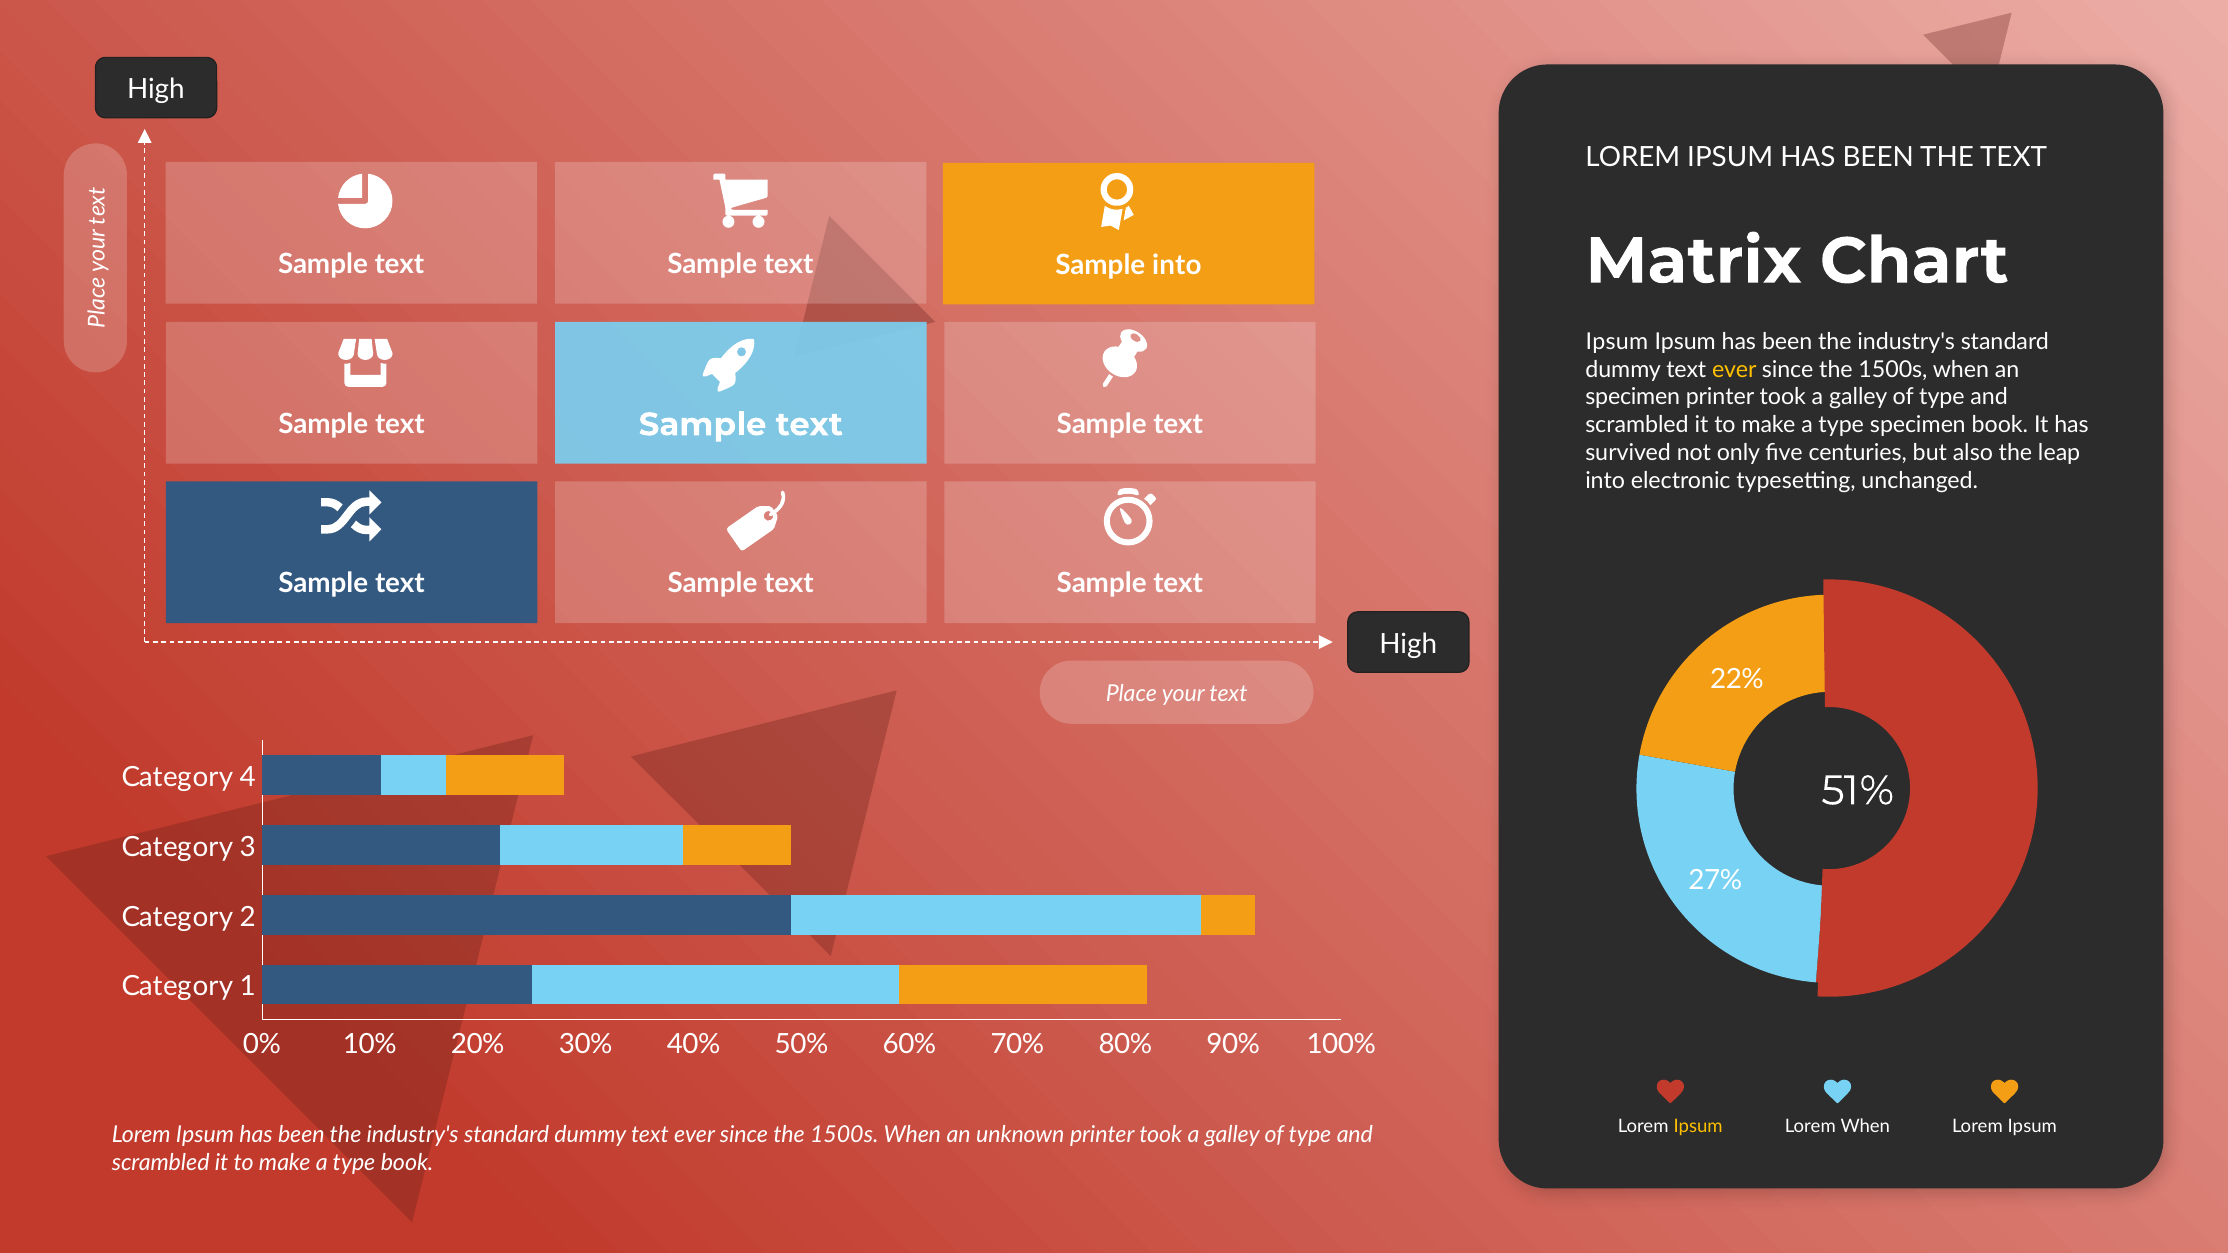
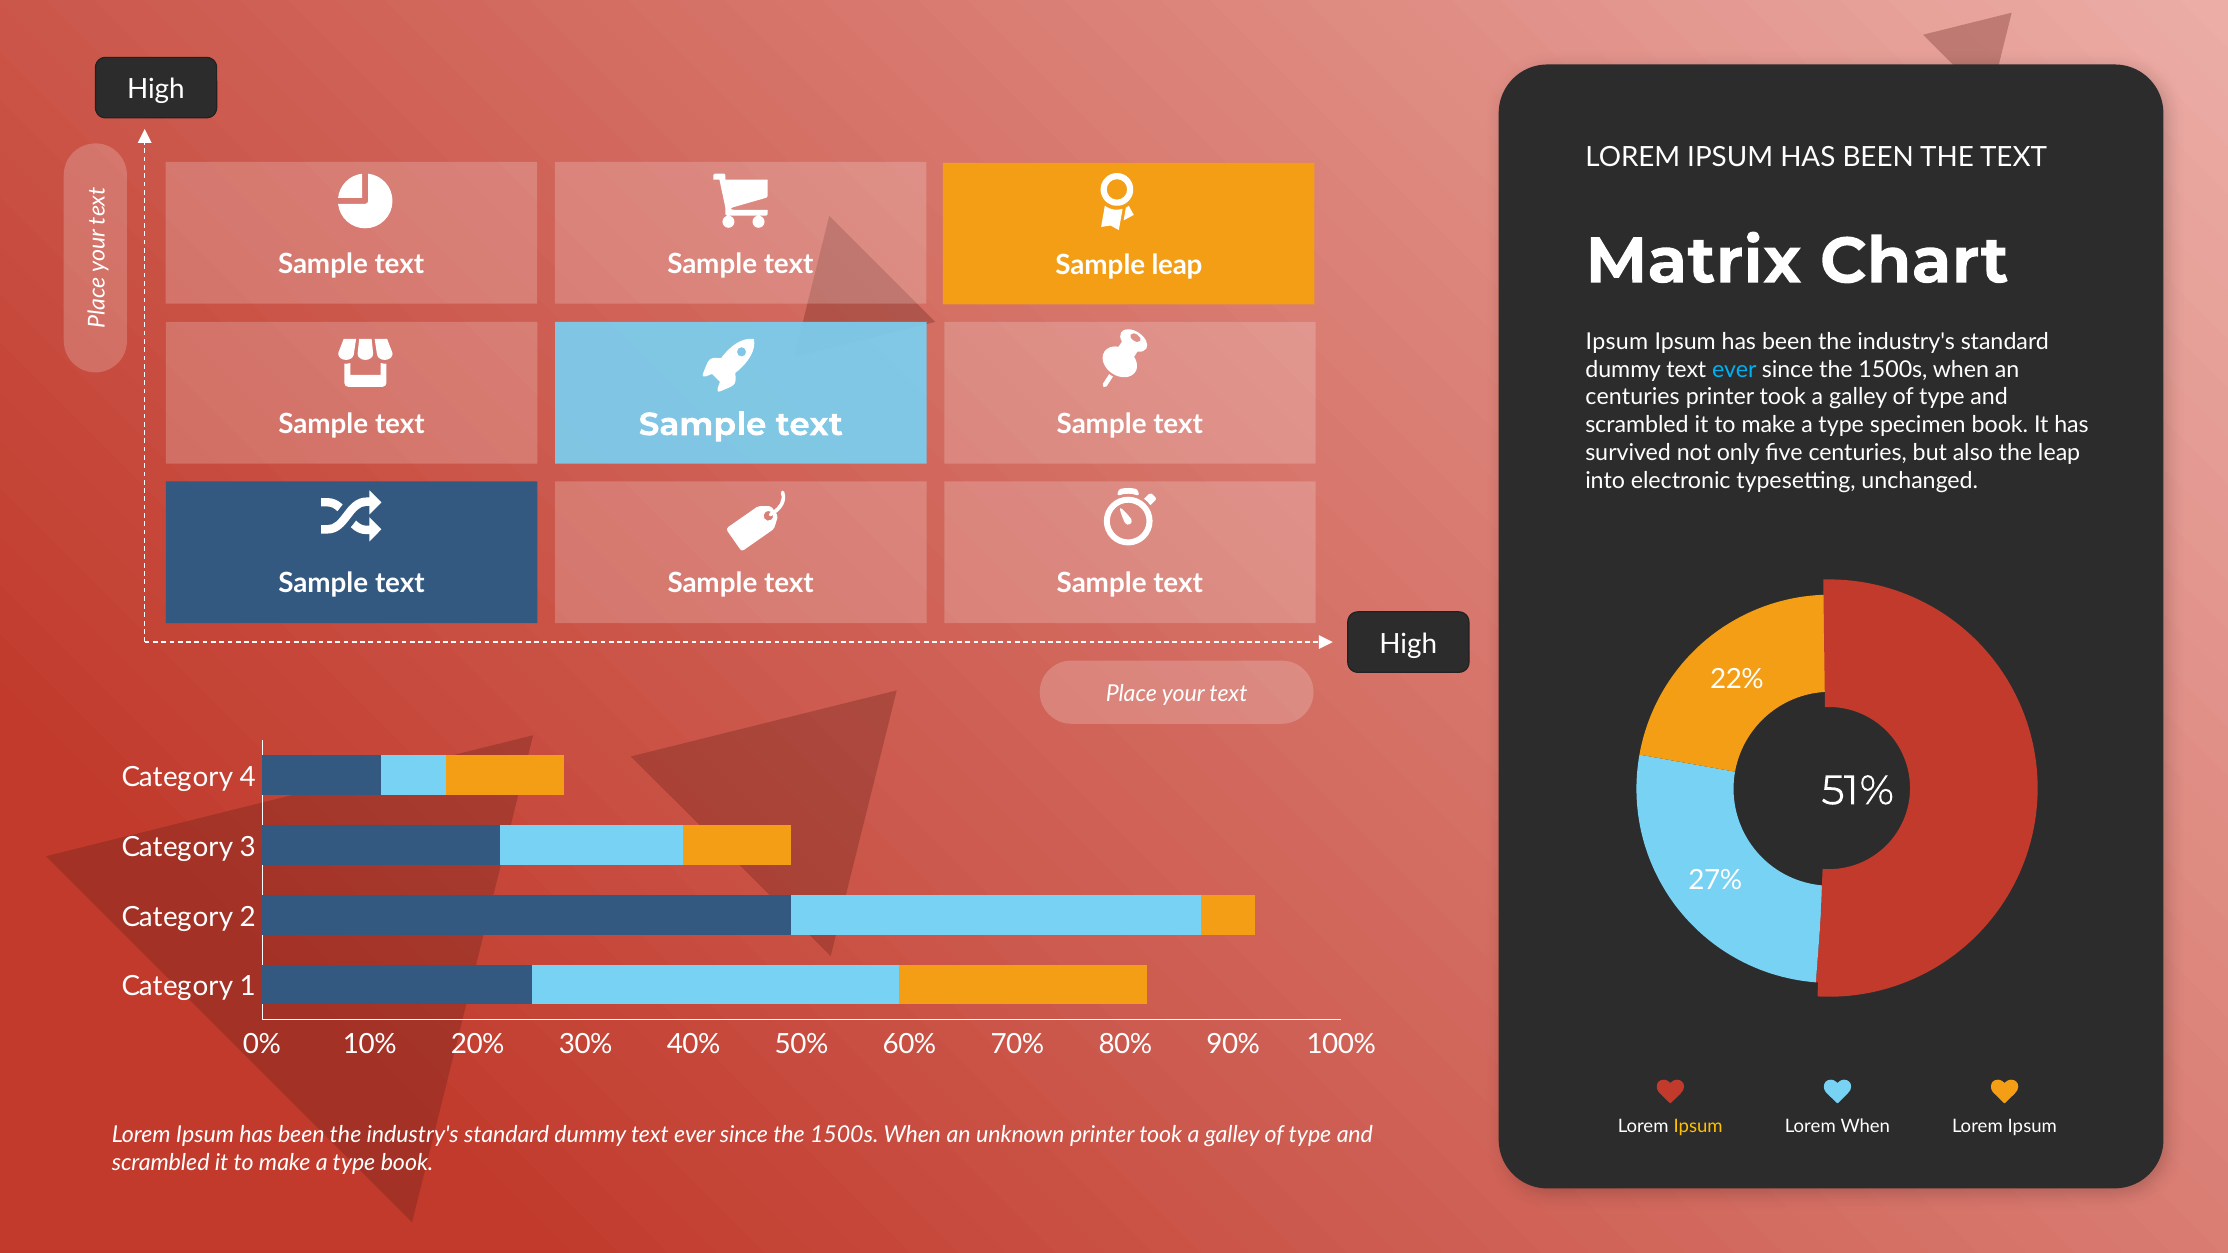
Sample into: into -> leap (1177, 265)
ever colour: yellow -> light blue (1734, 369)
specimen: specimen -> centuries (1633, 397)
